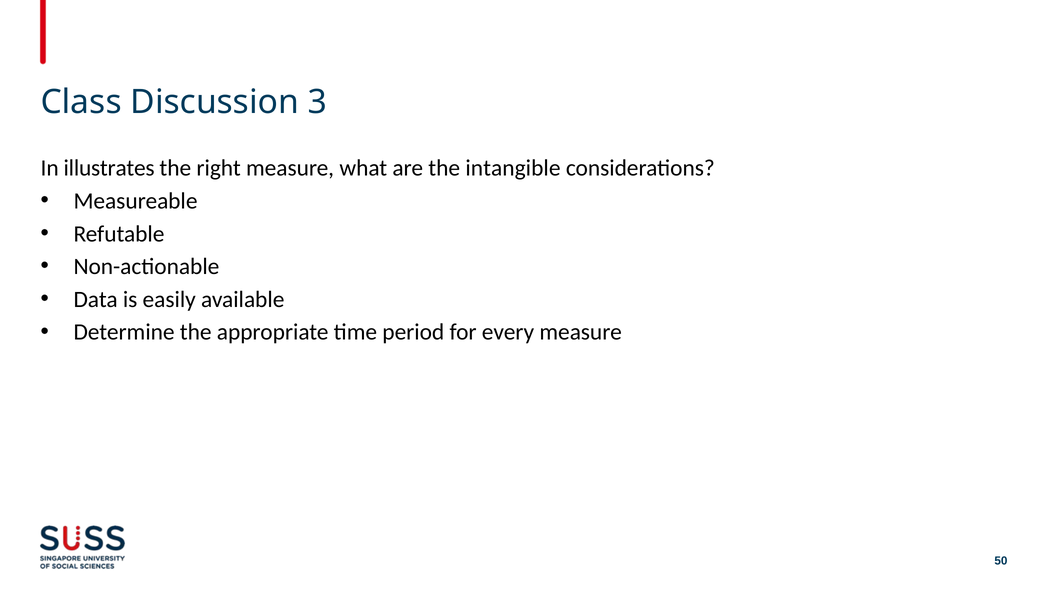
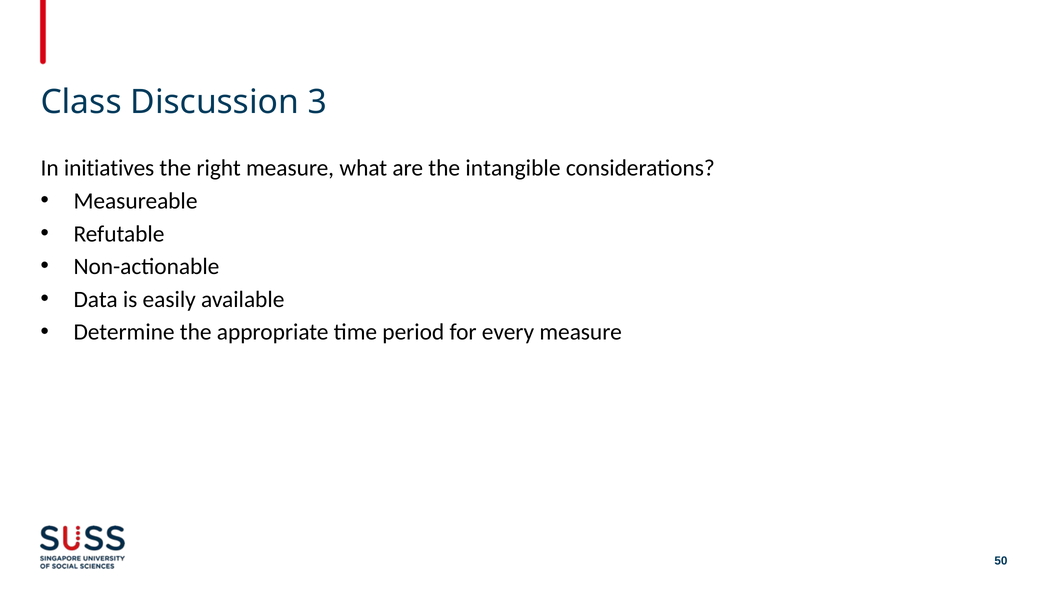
illustrates: illustrates -> initiatives (109, 168)
